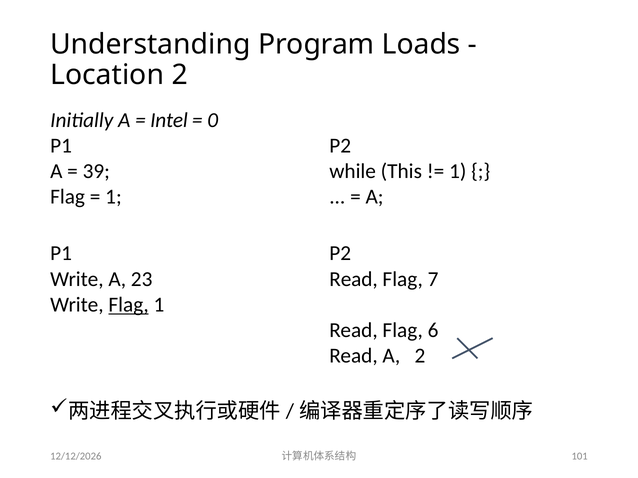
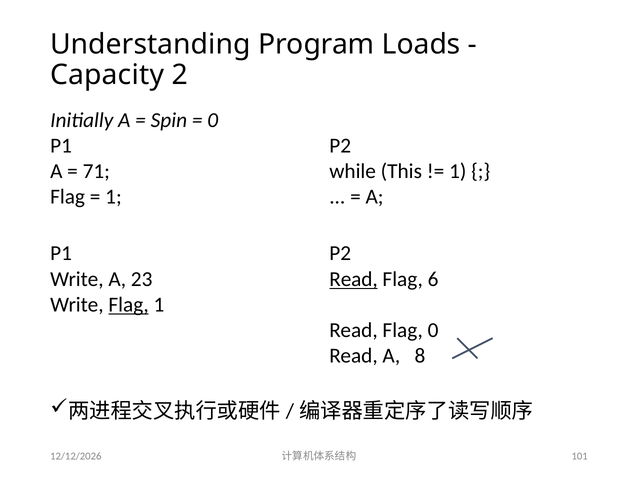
Location: Location -> Capacity (107, 75)
Intel: Intel -> Spin (169, 120)
39: 39 -> 71 (96, 171)
Read underline: none -> present (354, 280)
7: 7 -> 6 (433, 280)
Flag 6: 6 -> 0 (433, 331)
A 2: 2 -> 8 (420, 356)
